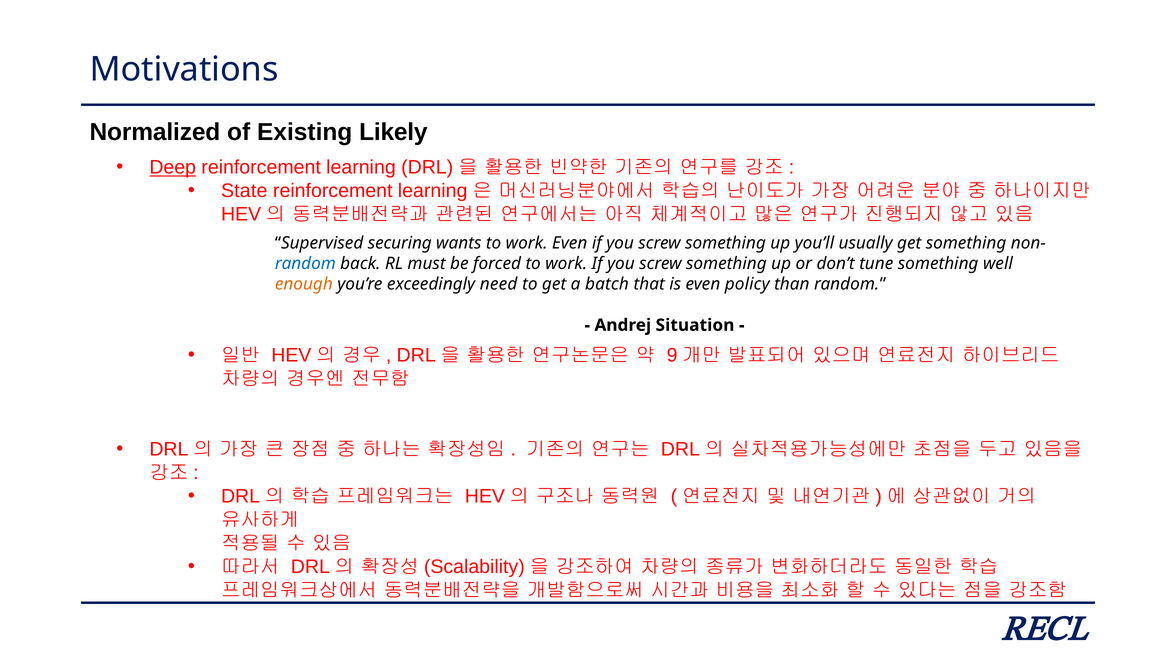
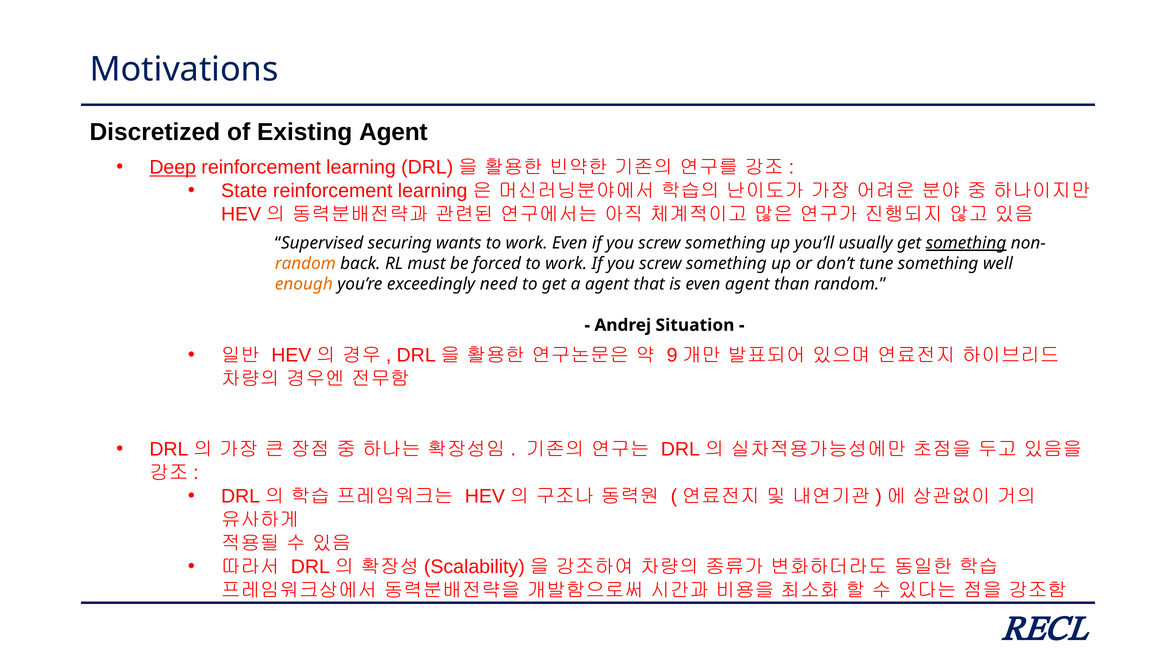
Normalized: Normalized -> Discretized (155, 132)
Existing Likely: Likely -> Agent (393, 132)
something underline: none -> present (966, 243)
random colour: blue -> orange (305, 264)
a batch: batch -> agent (607, 284)
even policy: policy -> agent (747, 284)
